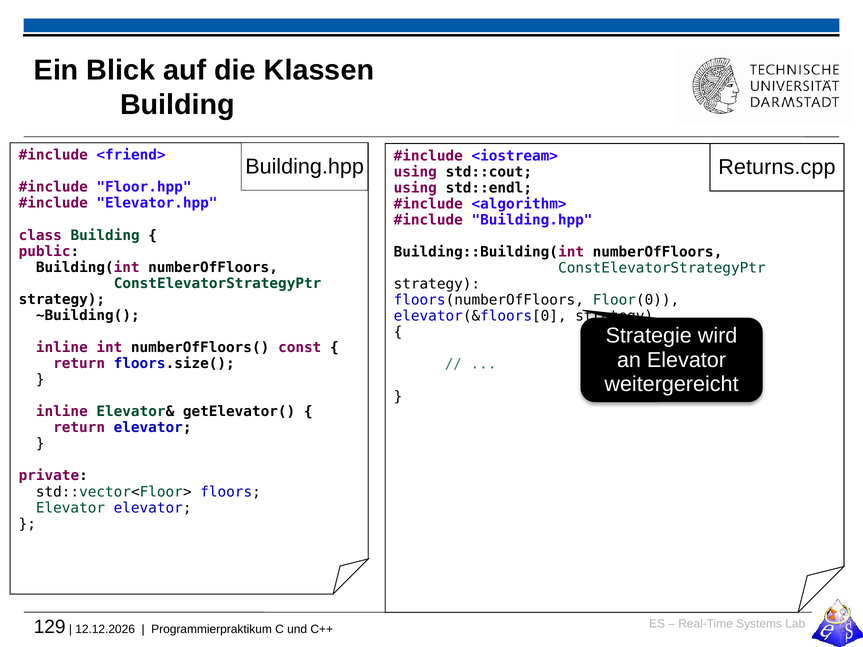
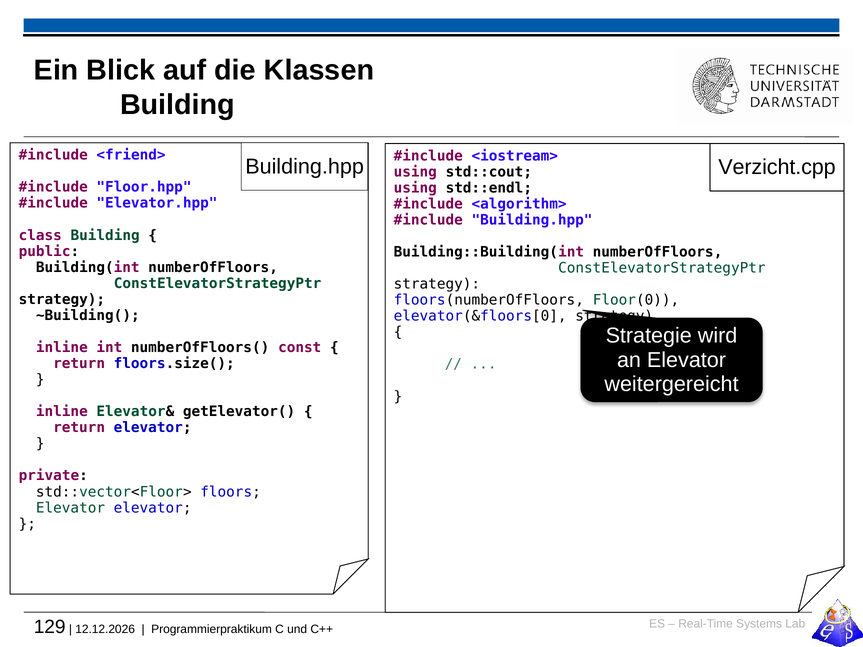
Returns.cpp: Returns.cpp -> Verzicht.cpp (777, 167)
